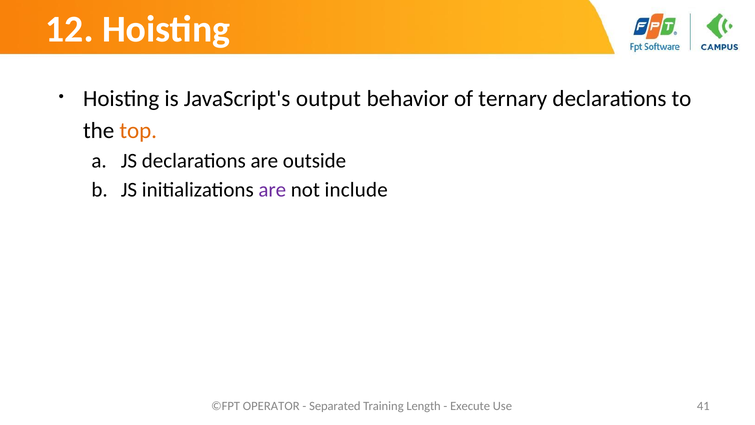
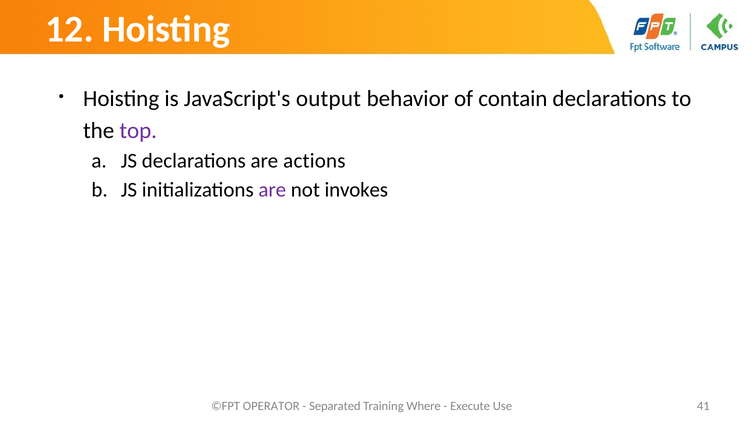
ternary: ternary -> contain (513, 99)
top colour: orange -> purple (138, 131)
outside: outside -> actions (314, 161)
include: include -> invokes (356, 190)
Length: Length -> Where (424, 406)
